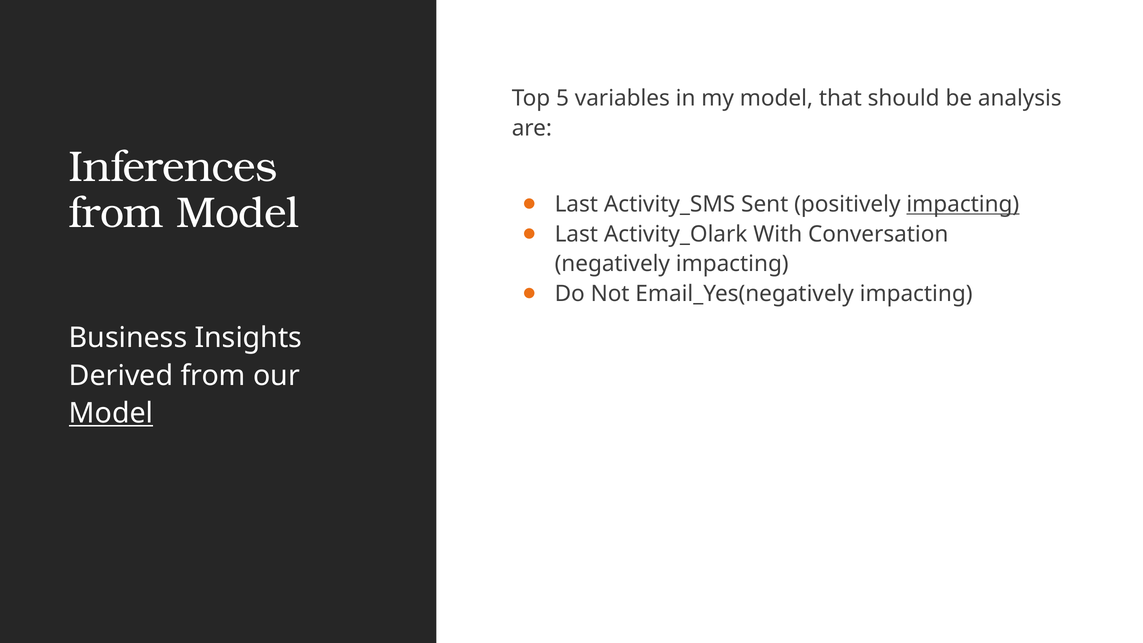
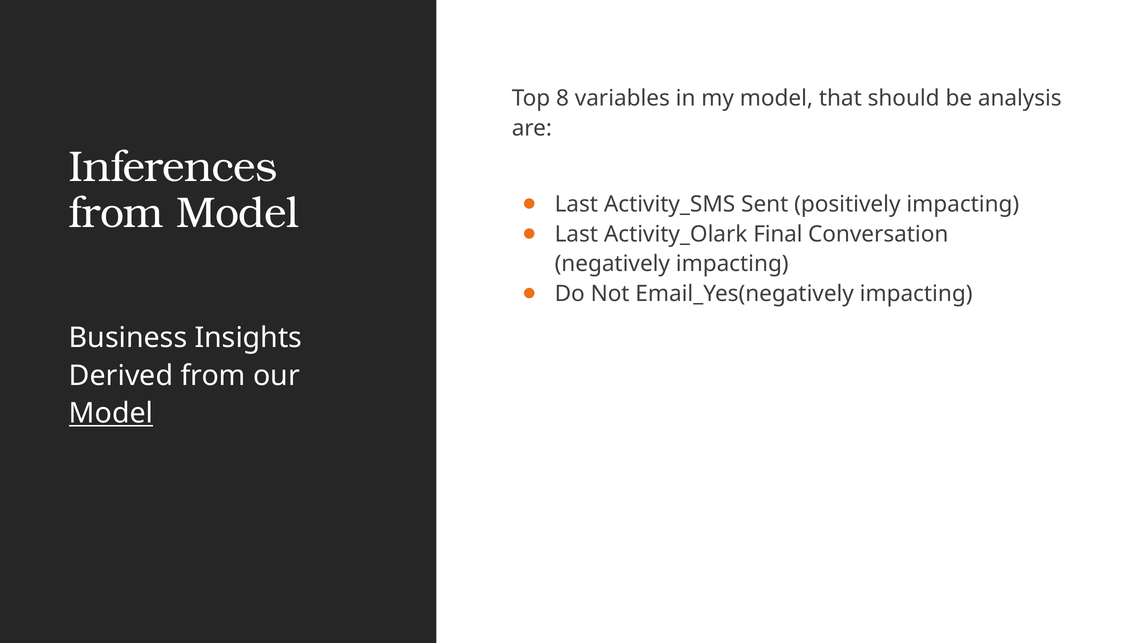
5: 5 -> 8 (562, 98)
impacting underline: present -> none (963, 204)
With: With -> Final (778, 234)
